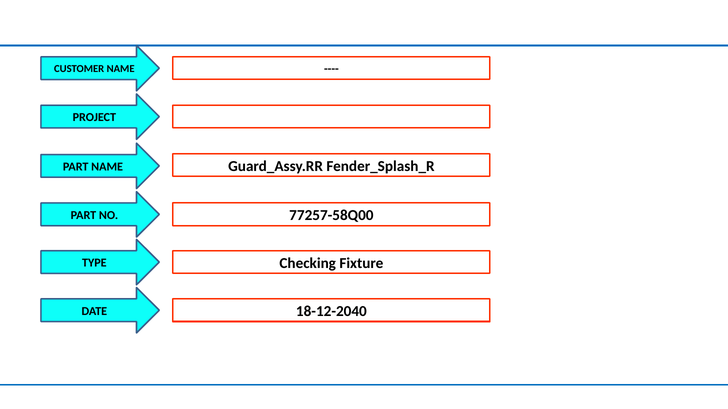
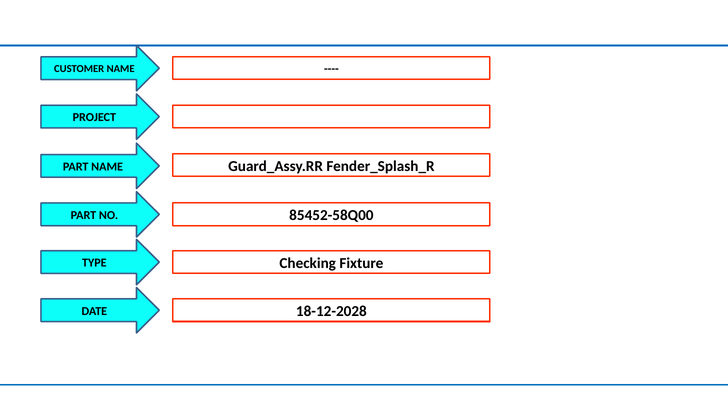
77257-58Q00: 77257-58Q00 -> 85452-58Q00 (331, 216)
18-12-2040: 18-12-2040 -> 18-12-2028 (331, 312)
